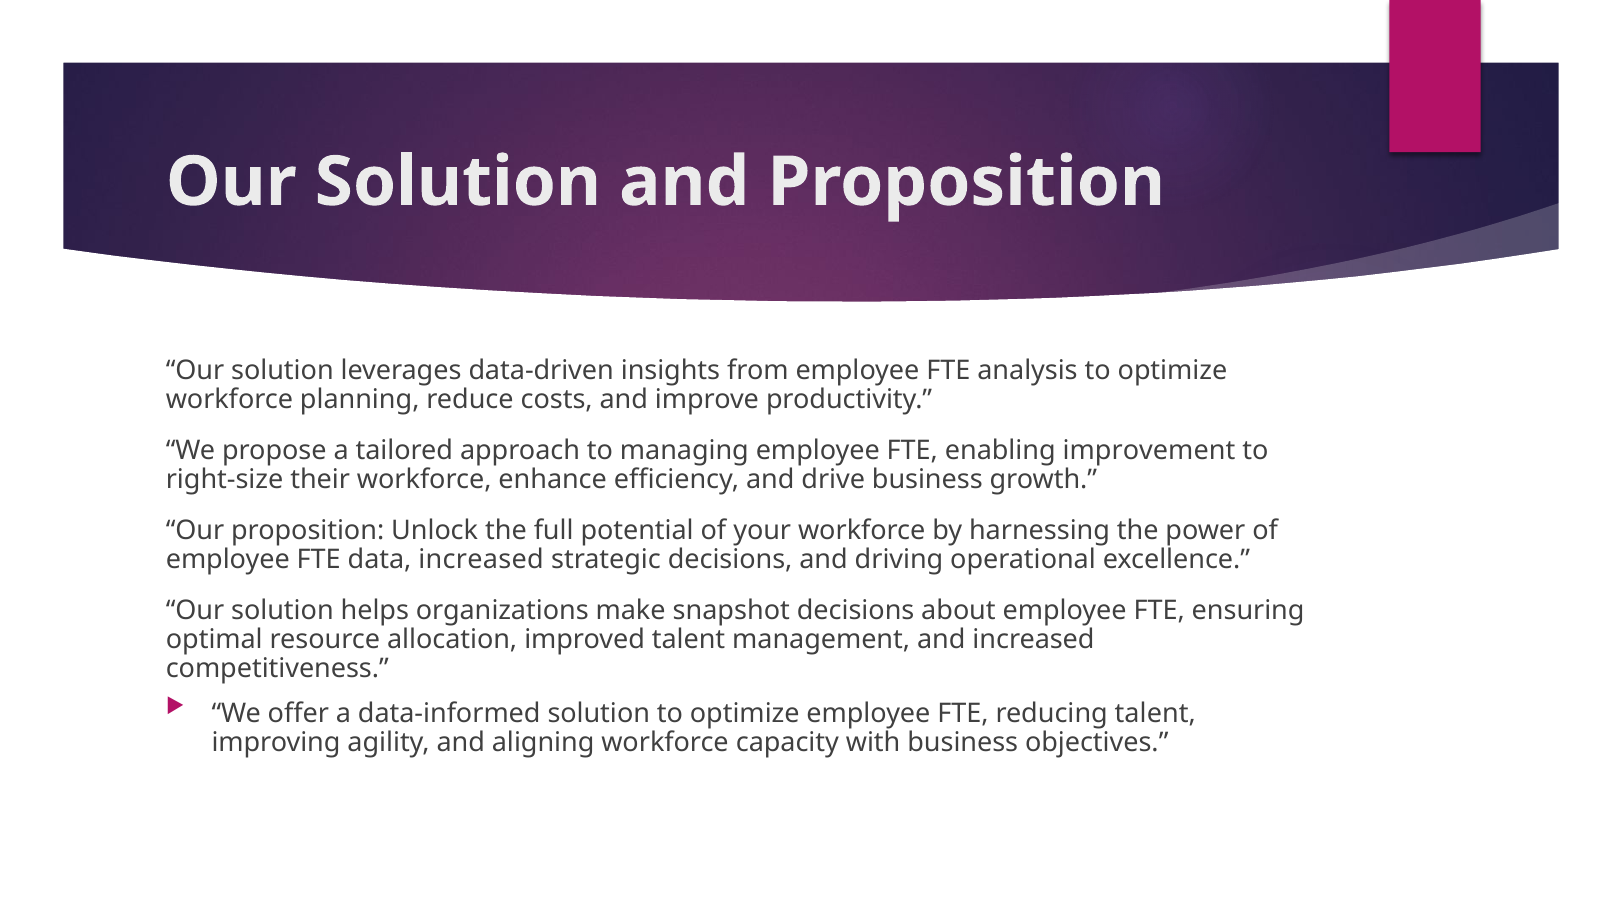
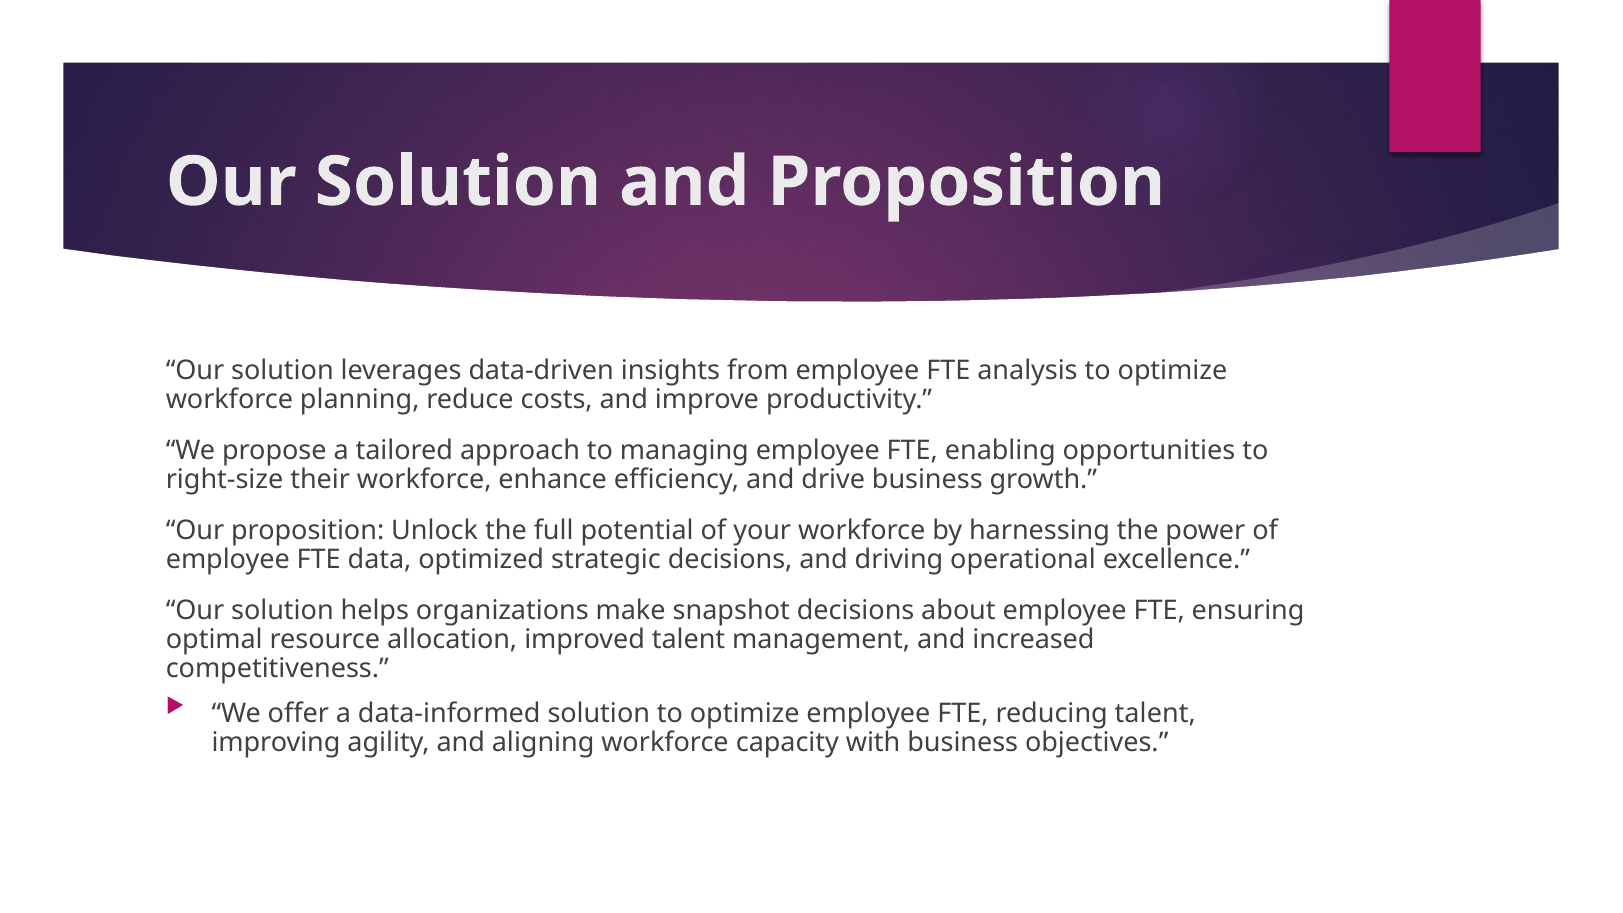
improvement: improvement -> opportunities (1149, 451)
data increased: increased -> optimized (481, 560)
